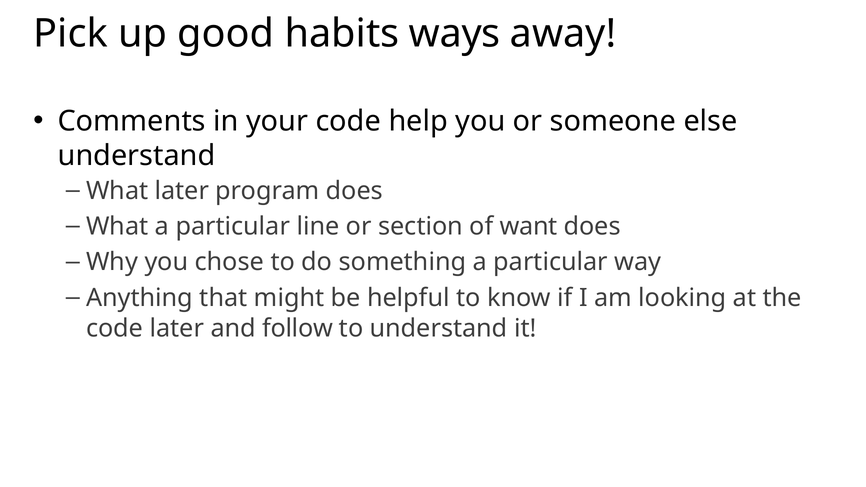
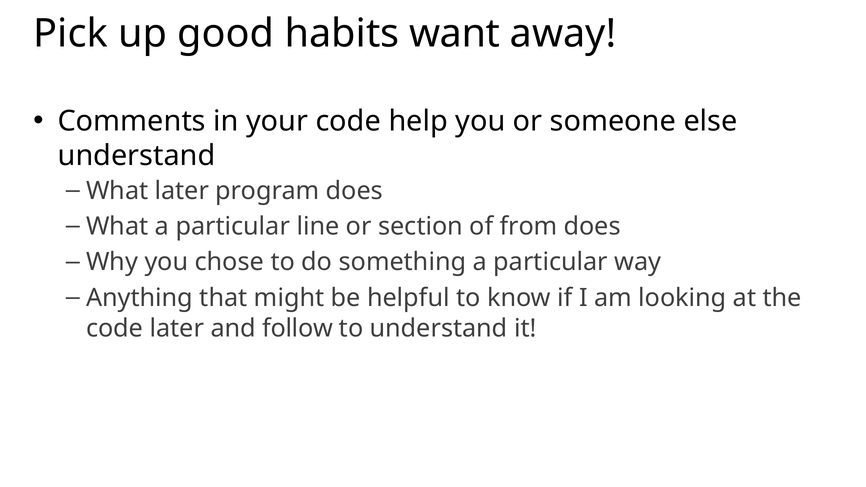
ways: ways -> want (455, 34)
want: want -> from (529, 226)
